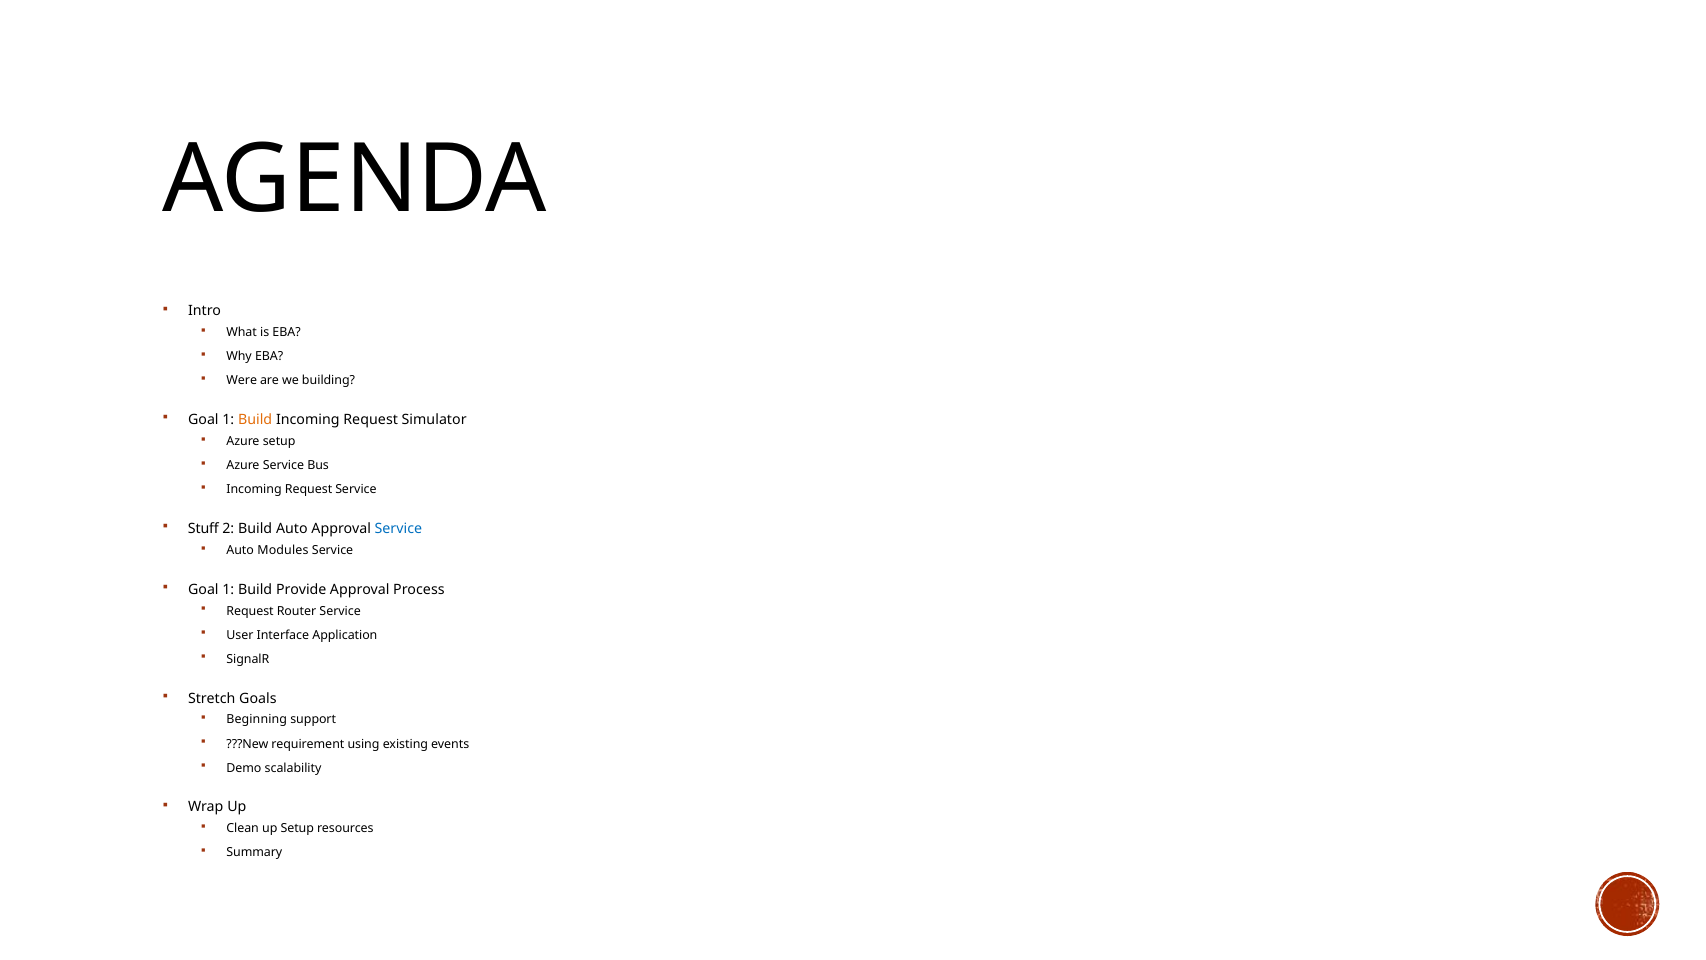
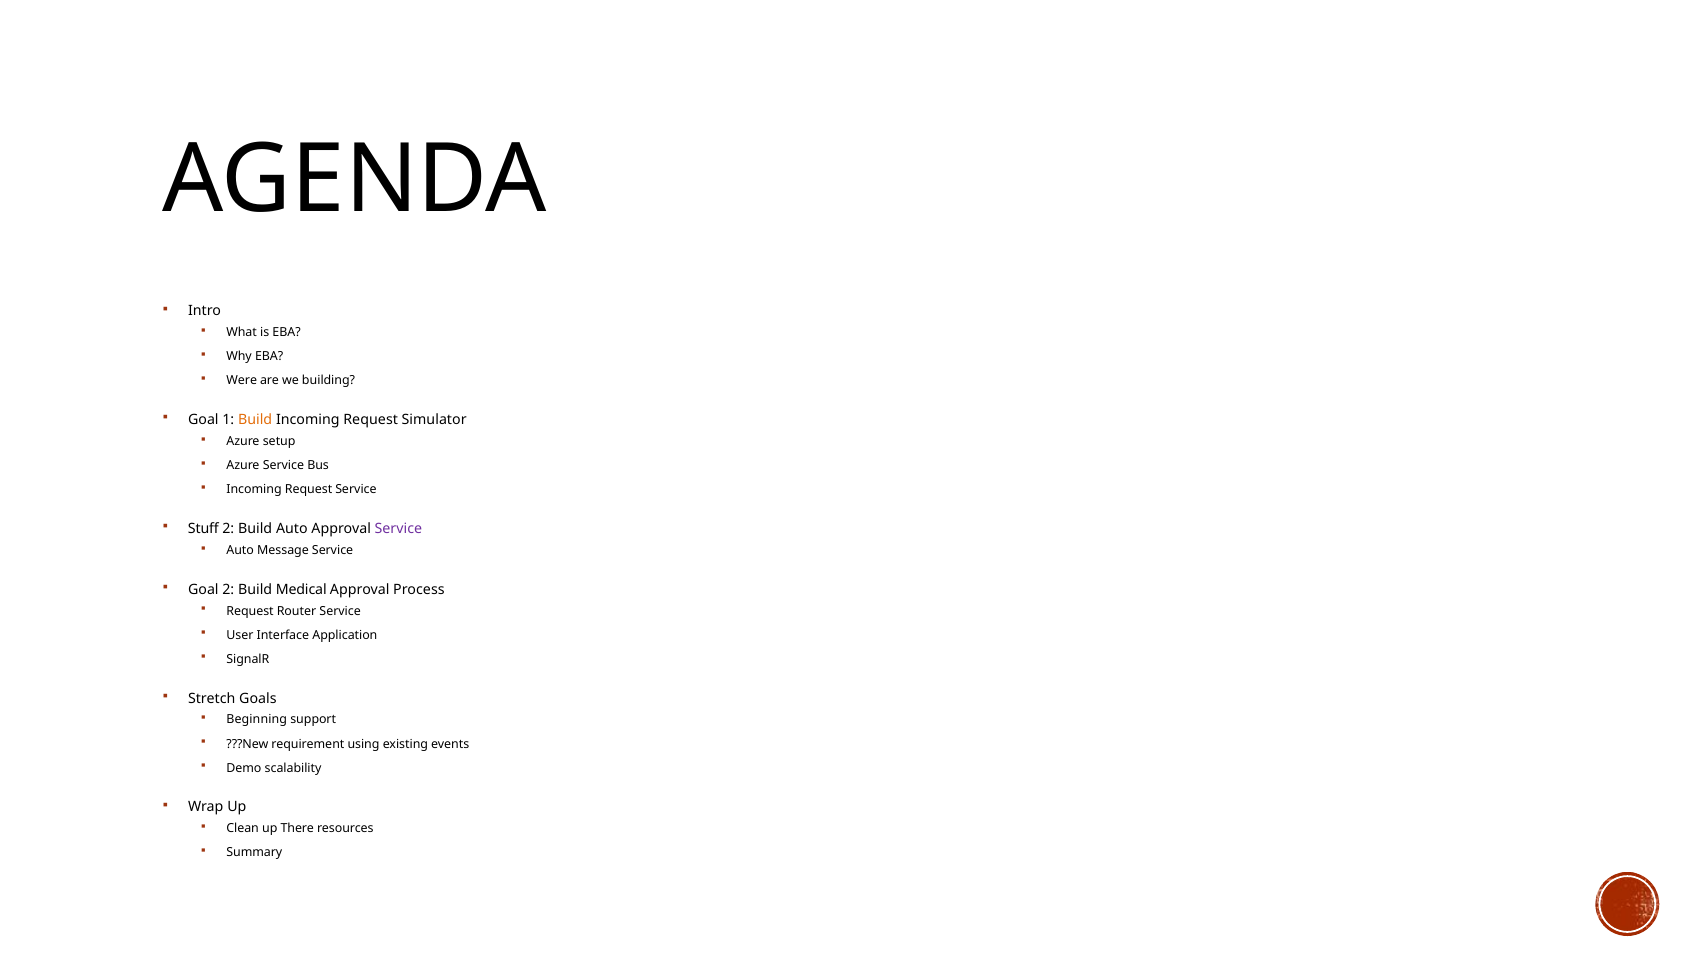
Service colour: blue -> purple (398, 529)
Modules: Modules -> Message (283, 550)
1: 1 -> 2 (228, 589)
Provide: Provide -> Medical (301, 589)
up Setup: Setup -> There (297, 828)
